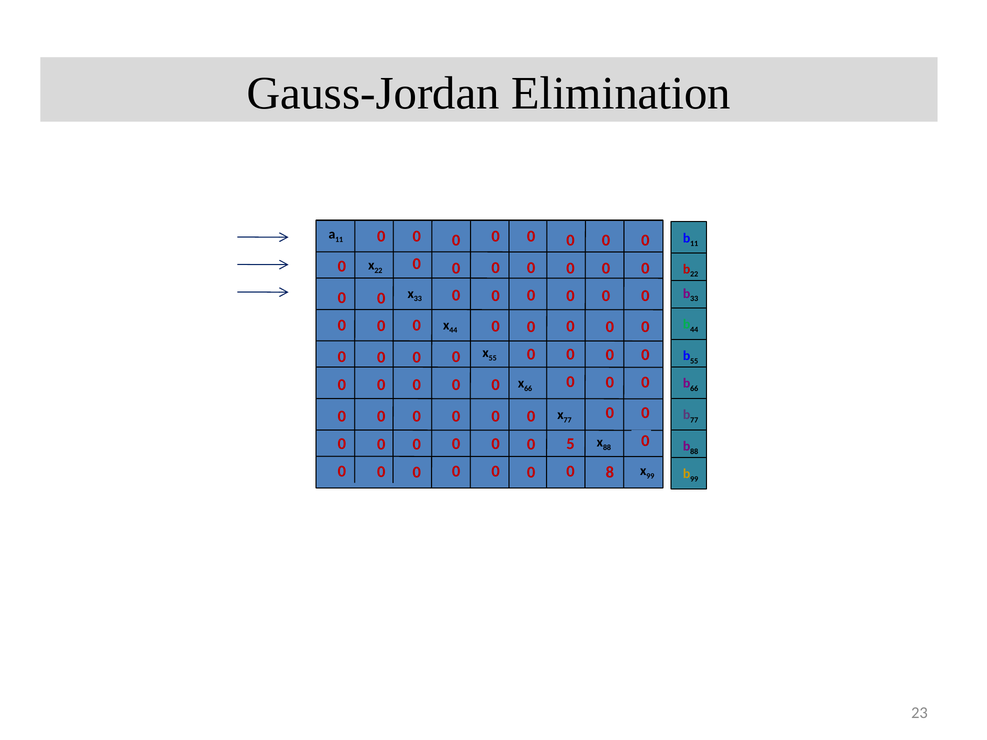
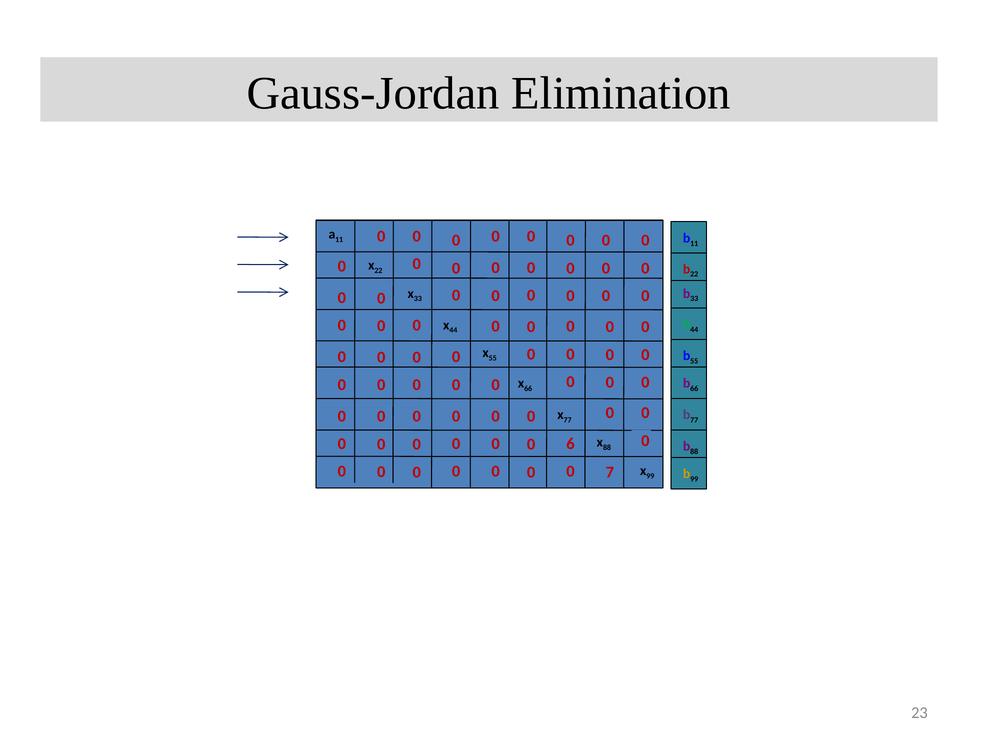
5: 5 -> 6 (570, 444)
8: 8 -> 7 (610, 473)
